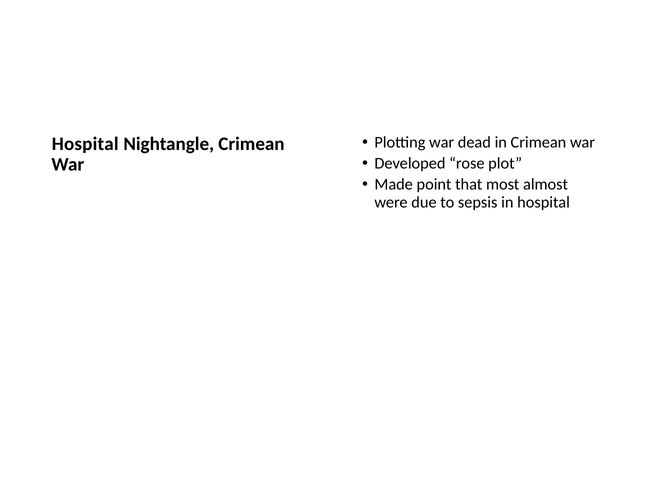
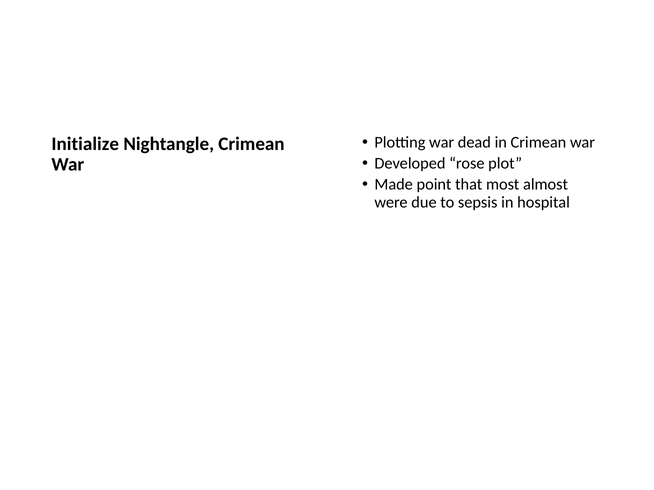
Hospital: Hospital -> Initialize (85, 144)
